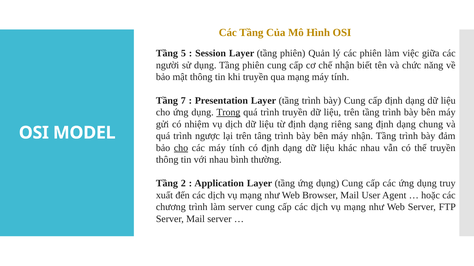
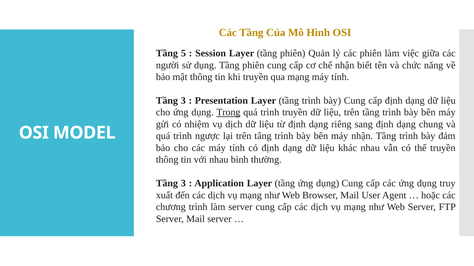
7: 7 -> 3 (183, 101)
cho underline: present -> none (181, 148)
2: 2 -> 3 (183, 184)
